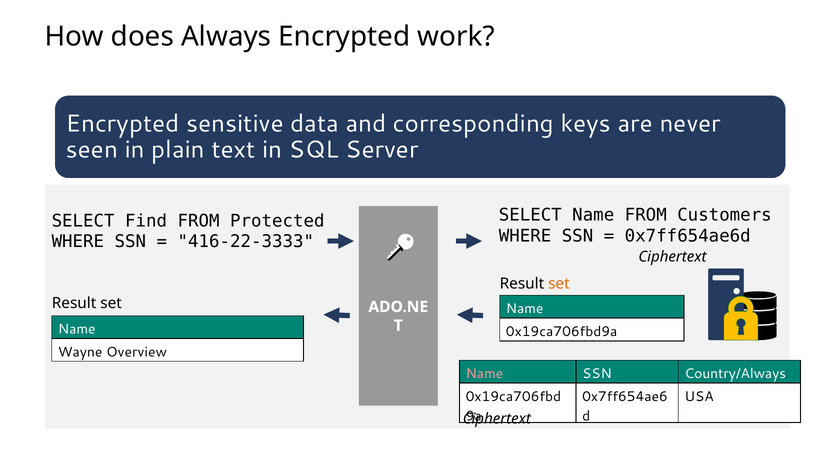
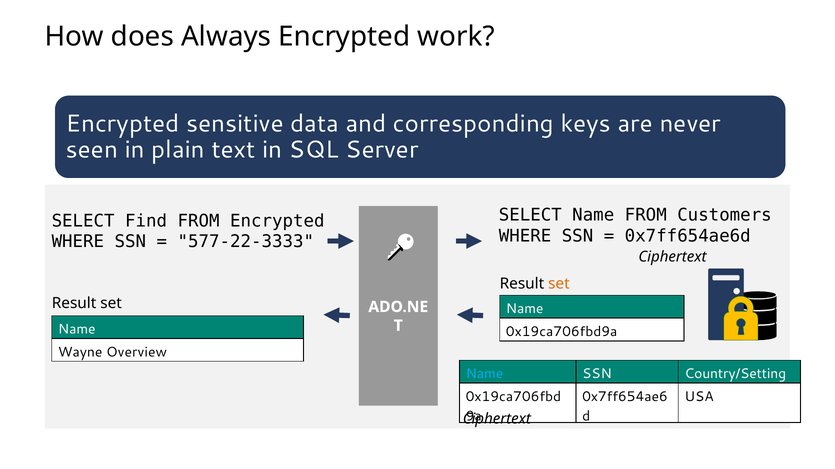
FROM Protected: Protected -> Encrypted (277, 221)
416-22-3333: 416-22-3333 -> 577-22-3333 (246, 242)
Name colour: pink -> light blue (484, 374)
Country/Always: Country/Always -> Country/Setting (735, 374)
